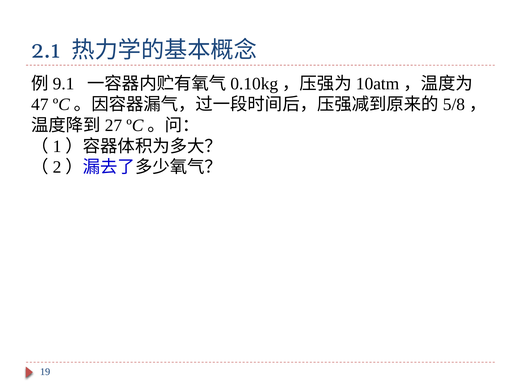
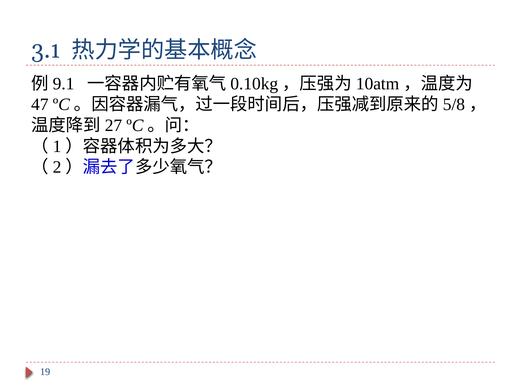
2.1: 2.1 -> 3.1 (46, 50)
